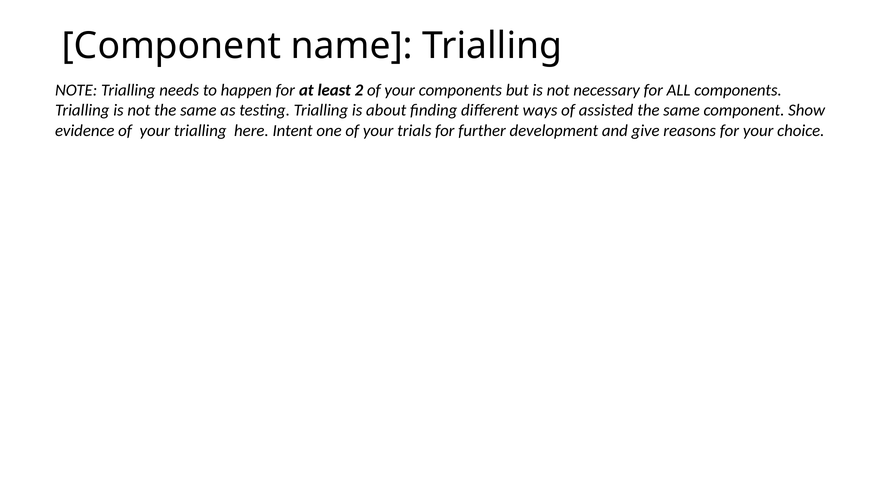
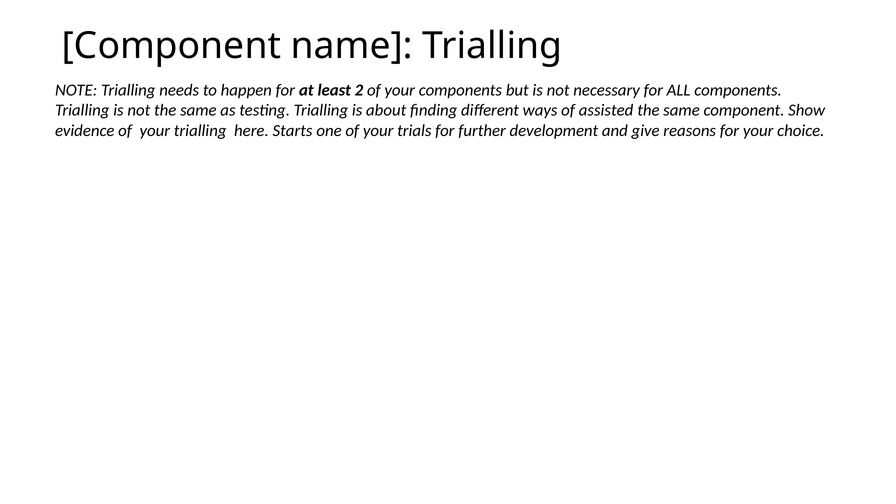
Intent: Intent -> Starts (293, 131)
